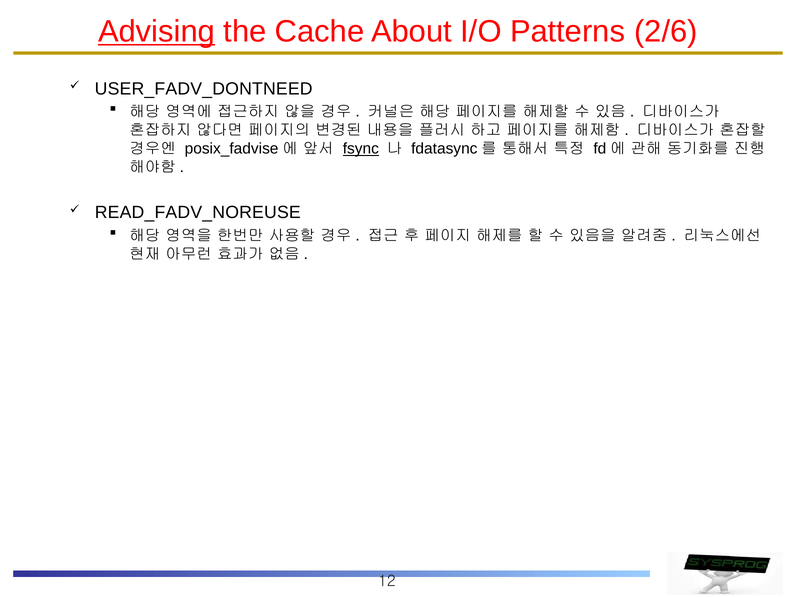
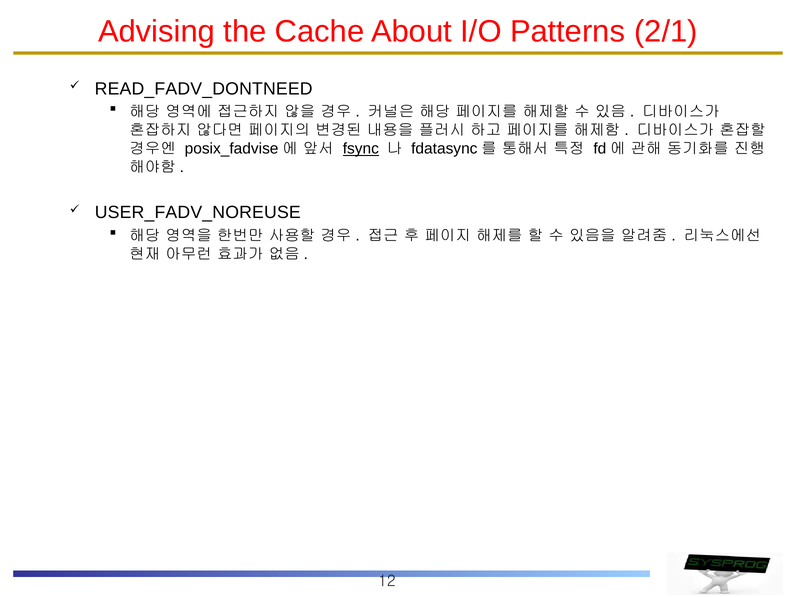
Advising underline: present -> none (157, 31)
2/6: 2/6 -> 2/1 (666, 31)
USER_FADV_DONTNEED: USER_FADV_DONTNEED -> READ_FADV_DONTNEED (204, 89)
READ_FADV_NOREUSE: READ_FADV_NOREUSE -> USER_FADV_NOREUSE (198, 213)
